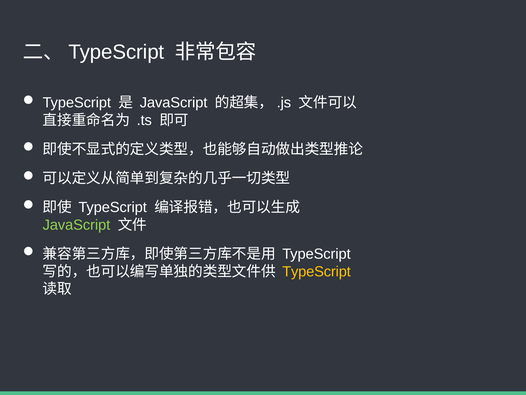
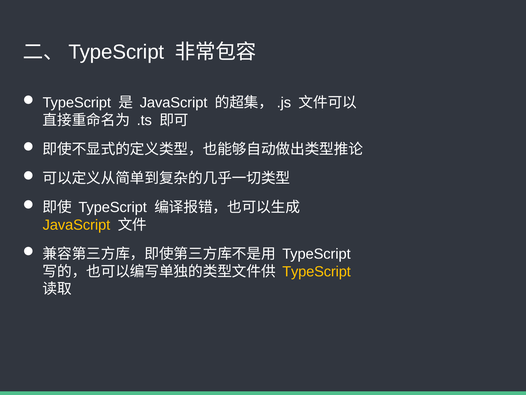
JavaScript colour: light green -> yellow (76, 225)
